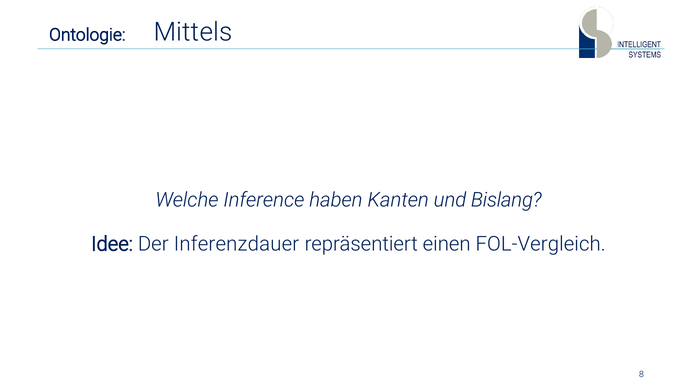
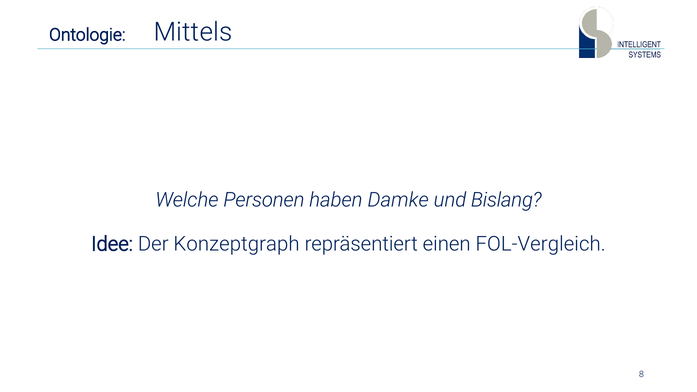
Inference: Inference -> Personen (264, 200)
Kanten: Kanten -> Damke (398, 200)
Inferenzdauer: Inferenzdauer -> Konzeptgraph (237, 244)
